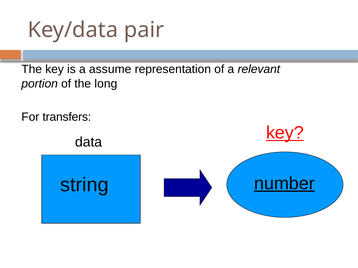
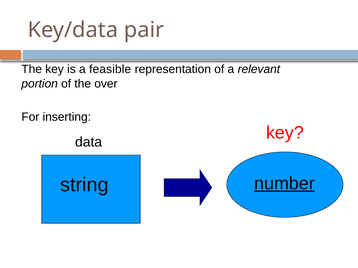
assume: assume -> feasible (110, 69)
long: long -> over (106, 84)
transfers: transfers -> inserting (67, 117)
key underline: present -> none (285, 133)
